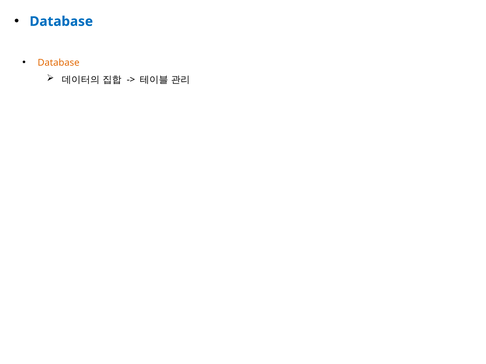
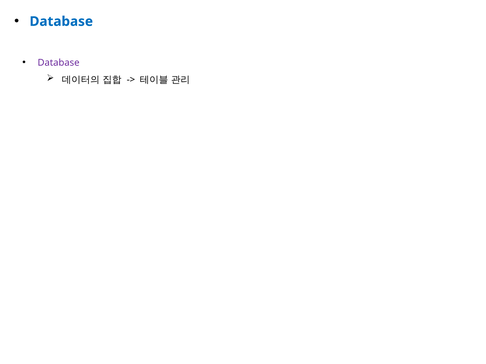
Database colour: orange -> purple (59, 63)
